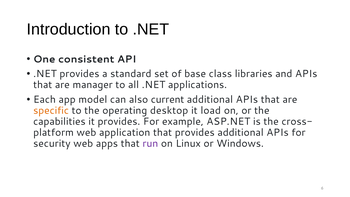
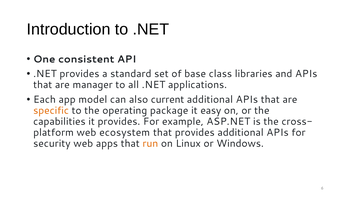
desktop: desktop -> package (169, 110)
load: load -> easy (211, 110)
application: application -> ecosystem (125, 132)
run colour: purple -> orange (150, 143)
